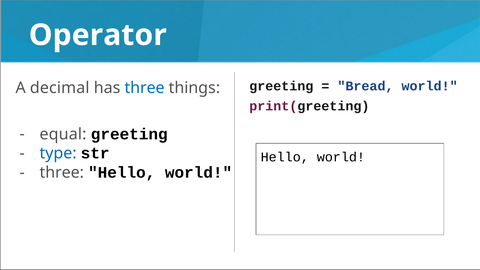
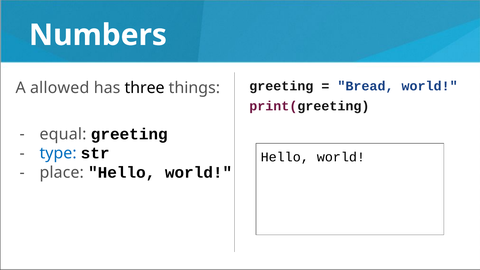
Operator: Operator -> Numbers (98, 35)
decimal: decimal -> allowed (60, 88)
three colour: blue -> black (145, 88)
three: three -> place (62, 173)
